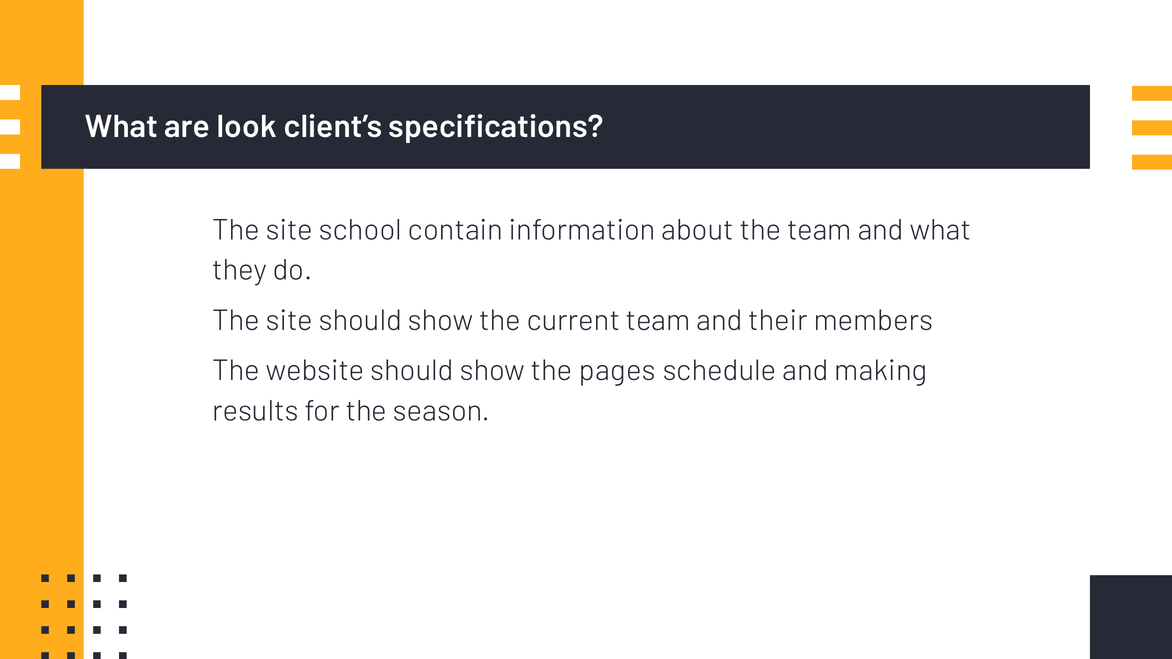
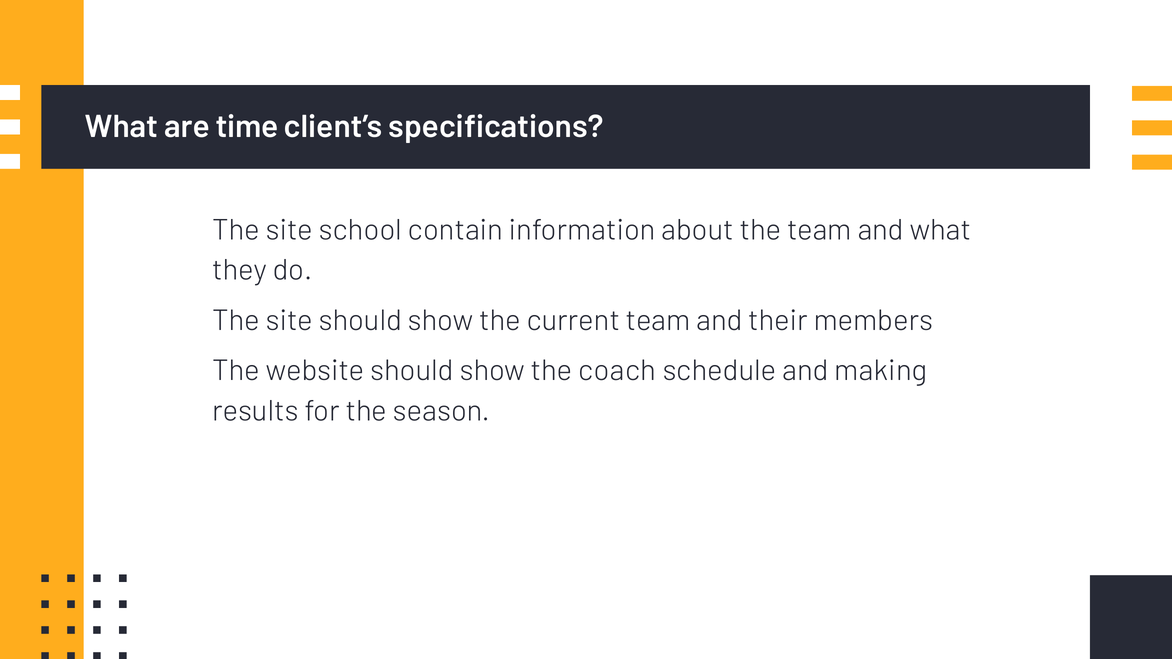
look: look -> time (247, 127)
pages: pages -> coach (617, 371)
